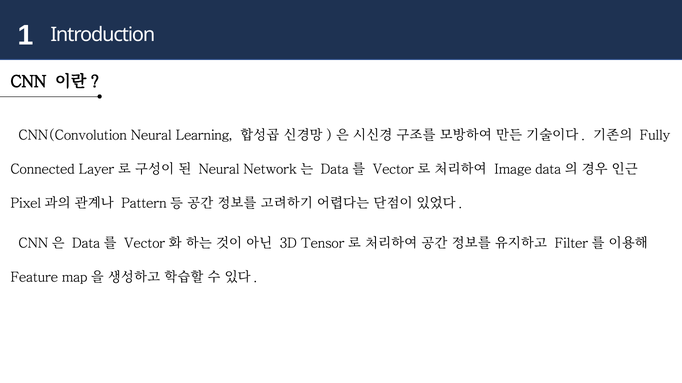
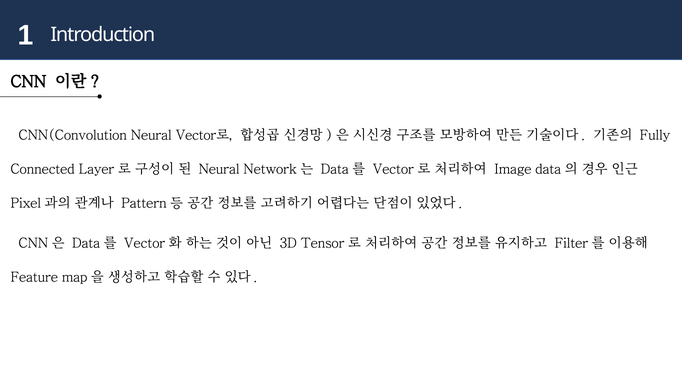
Neural Learning: Learning -> Vector로 (204, 135)
